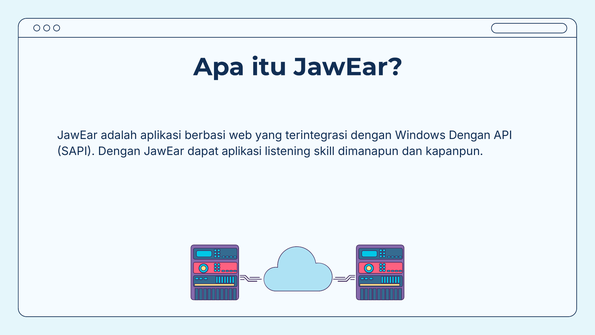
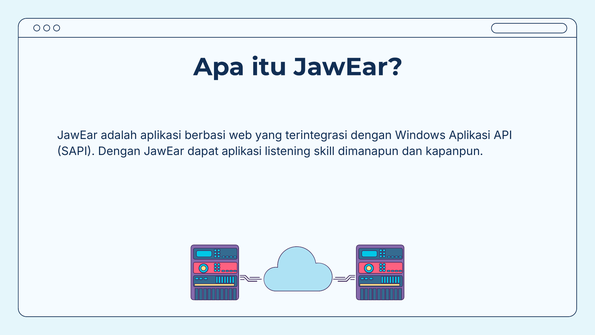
Windows Dengan: Dengan -> Aplikasi (470, 135)
